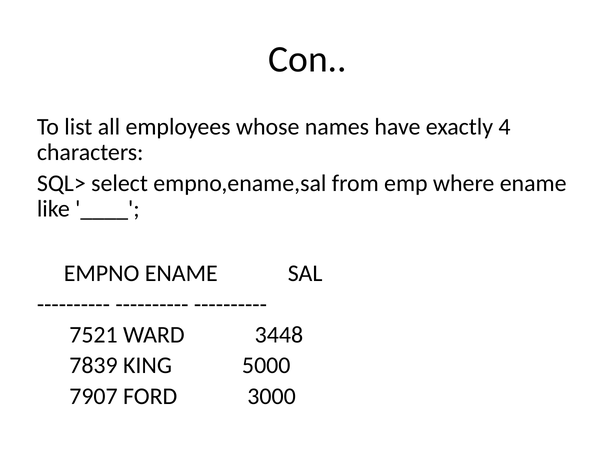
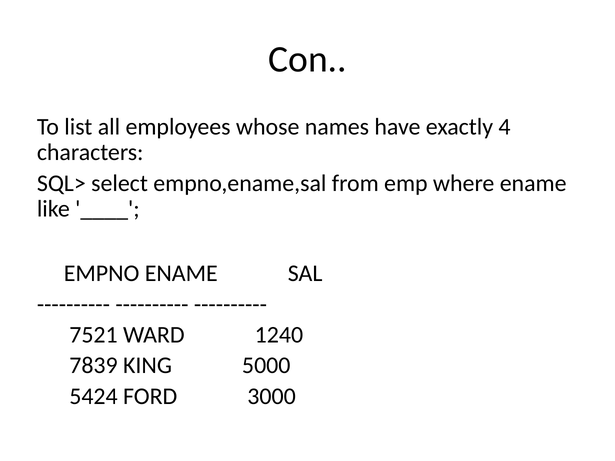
3448: 3448 -> 1240 (279, 335)
7907: 7907 -> 5424 (93, 397)
